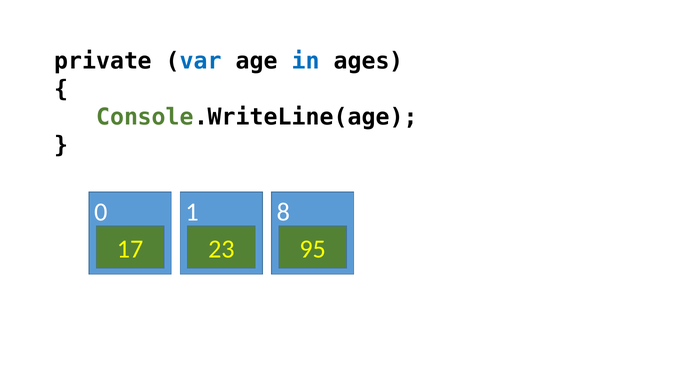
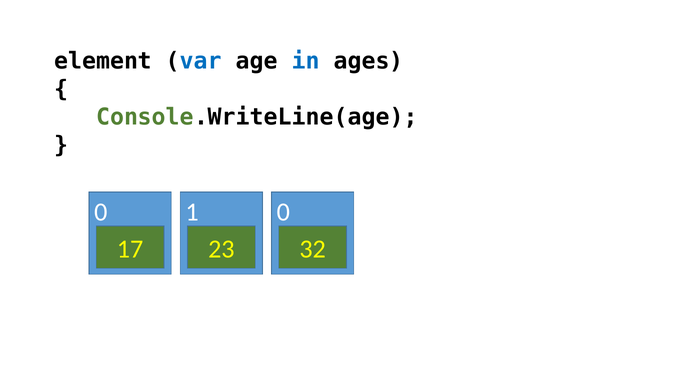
private: private -> element (103, 61)
1 8: 8 -> 0 (283, 212)
95: 95 -> 32 (313, 249)
